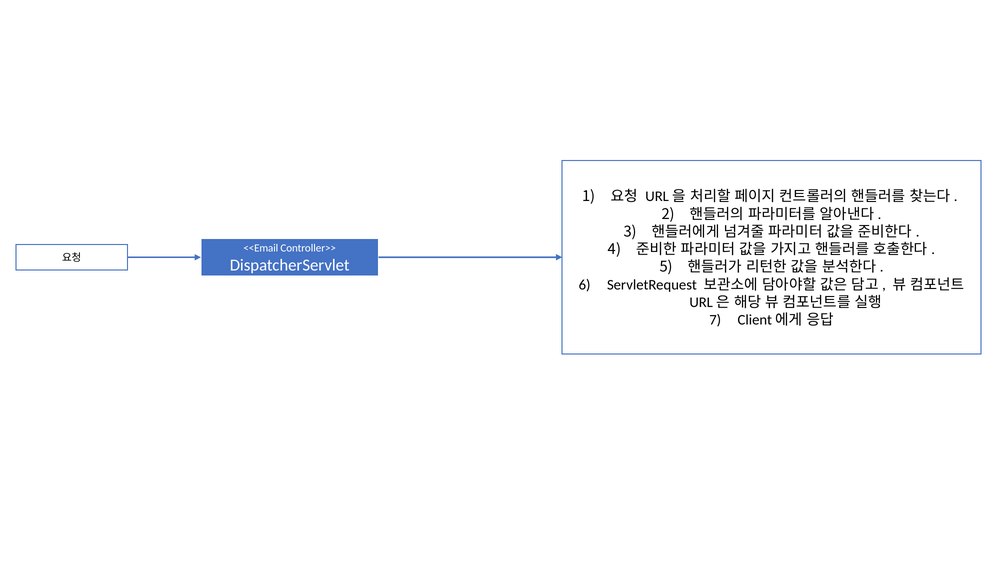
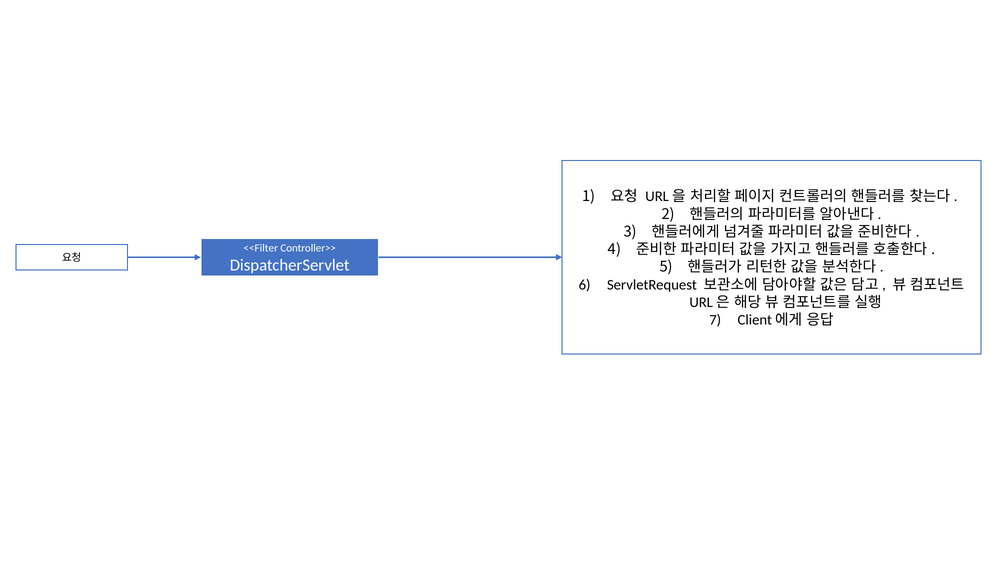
<<Email: <<Email -> <<Filter (261, 248)
